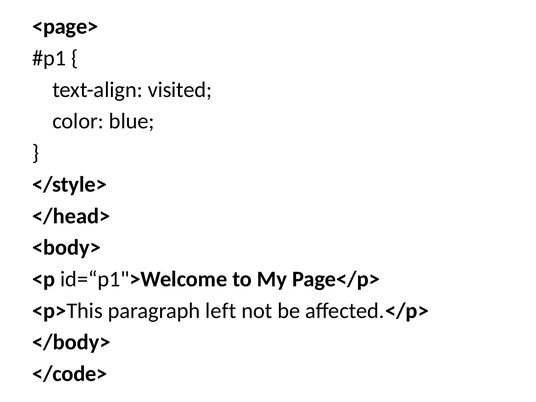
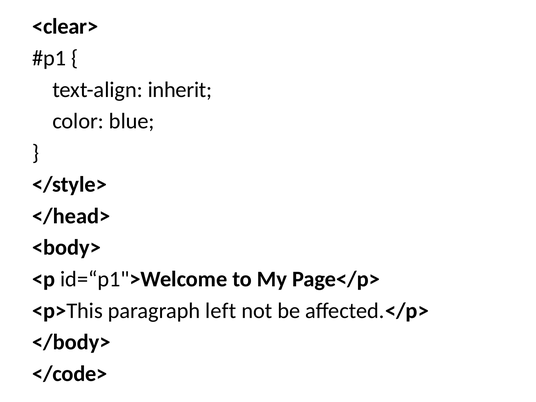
<page>: <page> -> <clear> (65, 27)
visited: visited -> inherit (180, 90)
